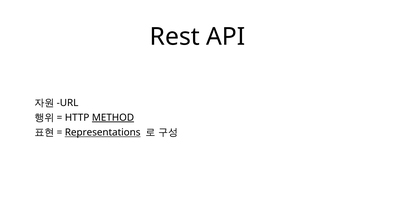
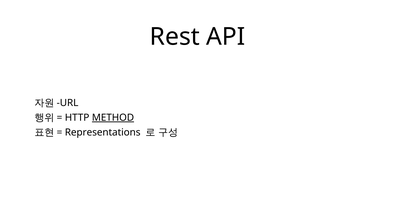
Representations underline: present -> none (103, 133)
